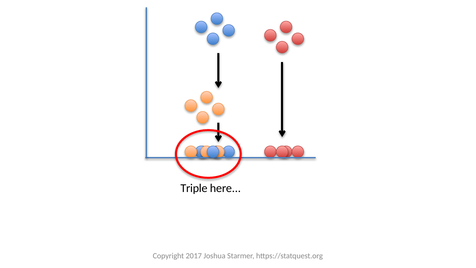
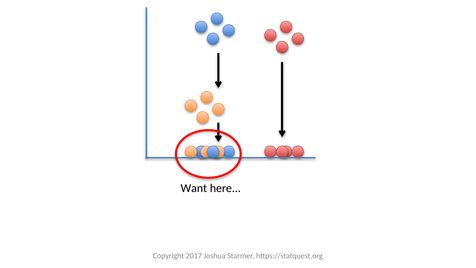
Triple: Triple -> Want (194, 188)
